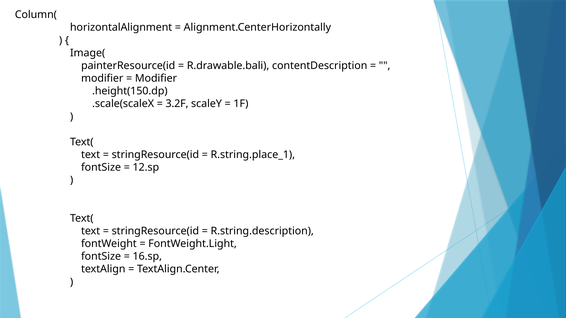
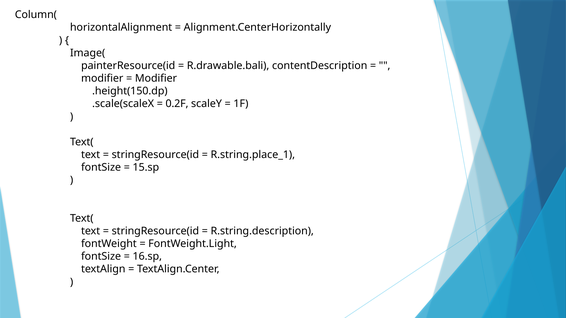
3.2F: 3.2F -> 0.2F (177, 104)
12.sp: 12.sp -> 15.sp (146, 168)
